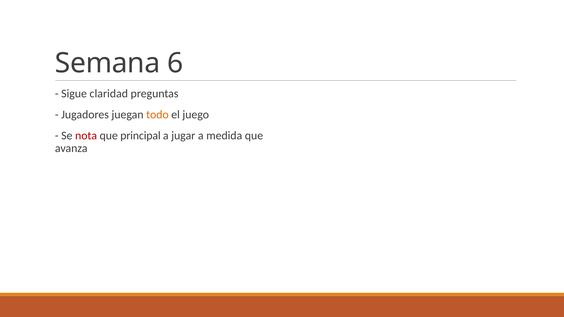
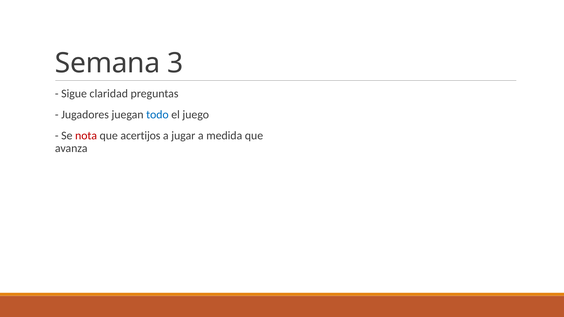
6: 6 -> 3 (175, 63)
todo colour: orange -> blue (157, 115)
principal: principal -> acertijos (140, 136)
